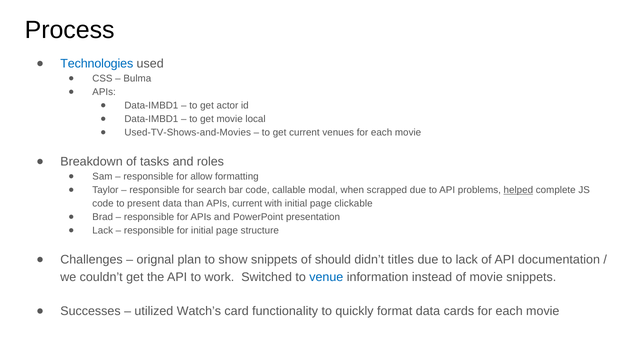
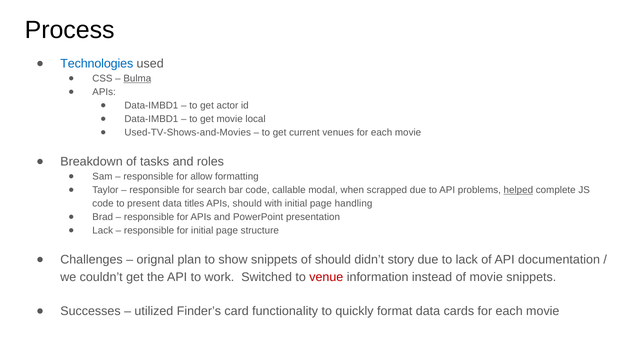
Bulma underline: none -> present (137, 79)
than: than -> titles (194, 204)
APIs current: current -> should (247, 204)
clickable: clickable -> handling (354, 204)
titles: titles -> story (401, 260)
venue colour: blue -> red (326, 277)
Watch’s: Watch’s -> Finder’s (199, 312)
